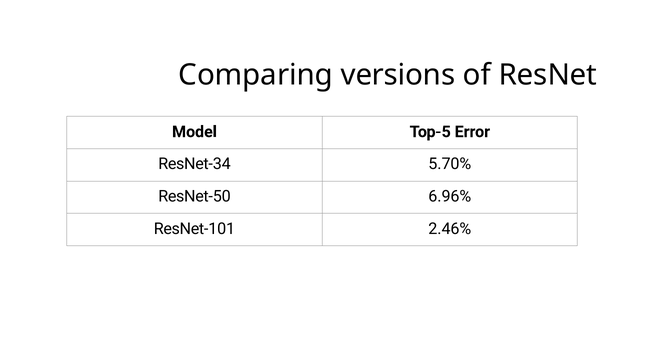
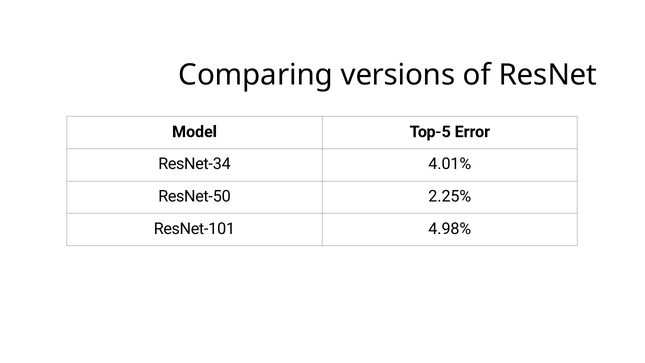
5.70%: 5.70% -> 4.01% (450, 164)
6.96%: 6.96% -> 2.25% (450, 196)
2.46%: 2.46% -> 4.98% (450, 229)
